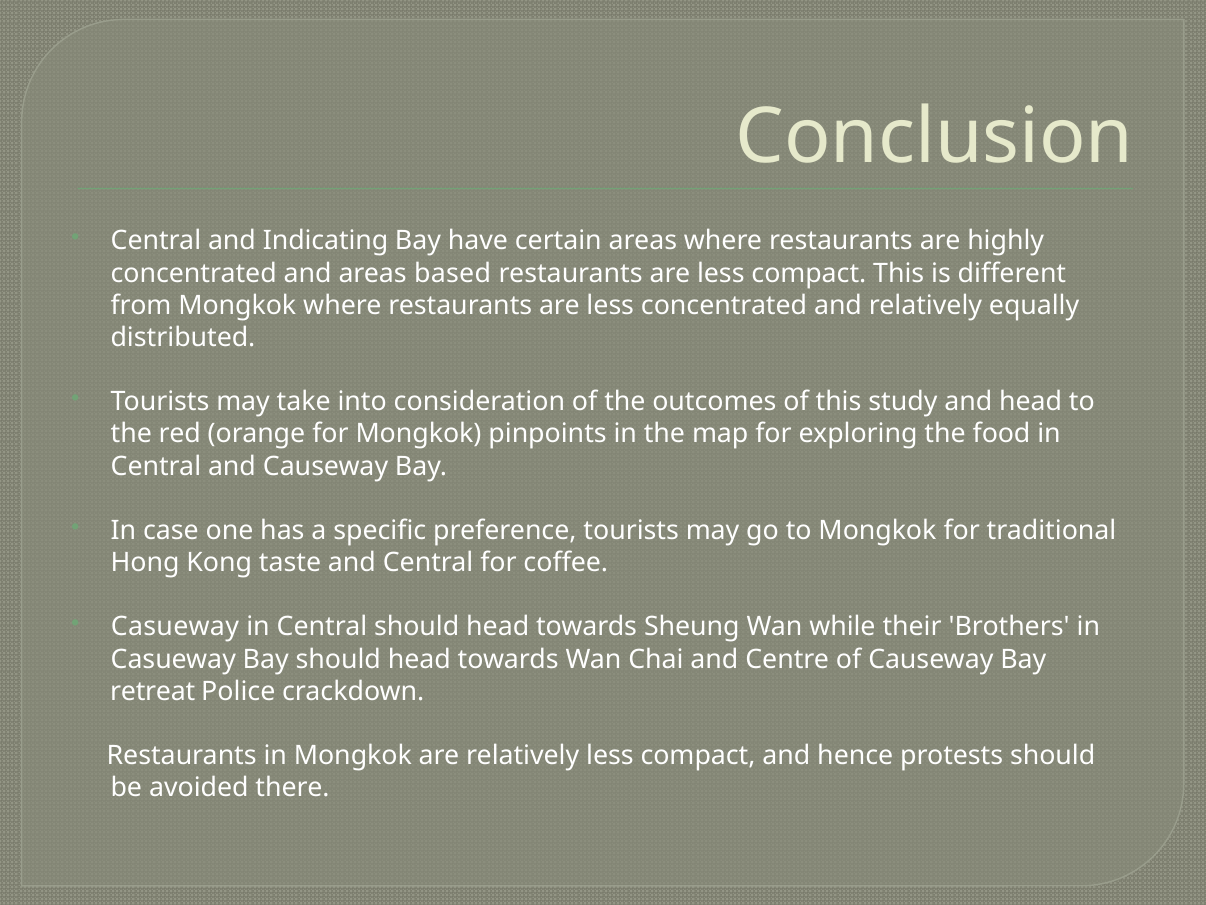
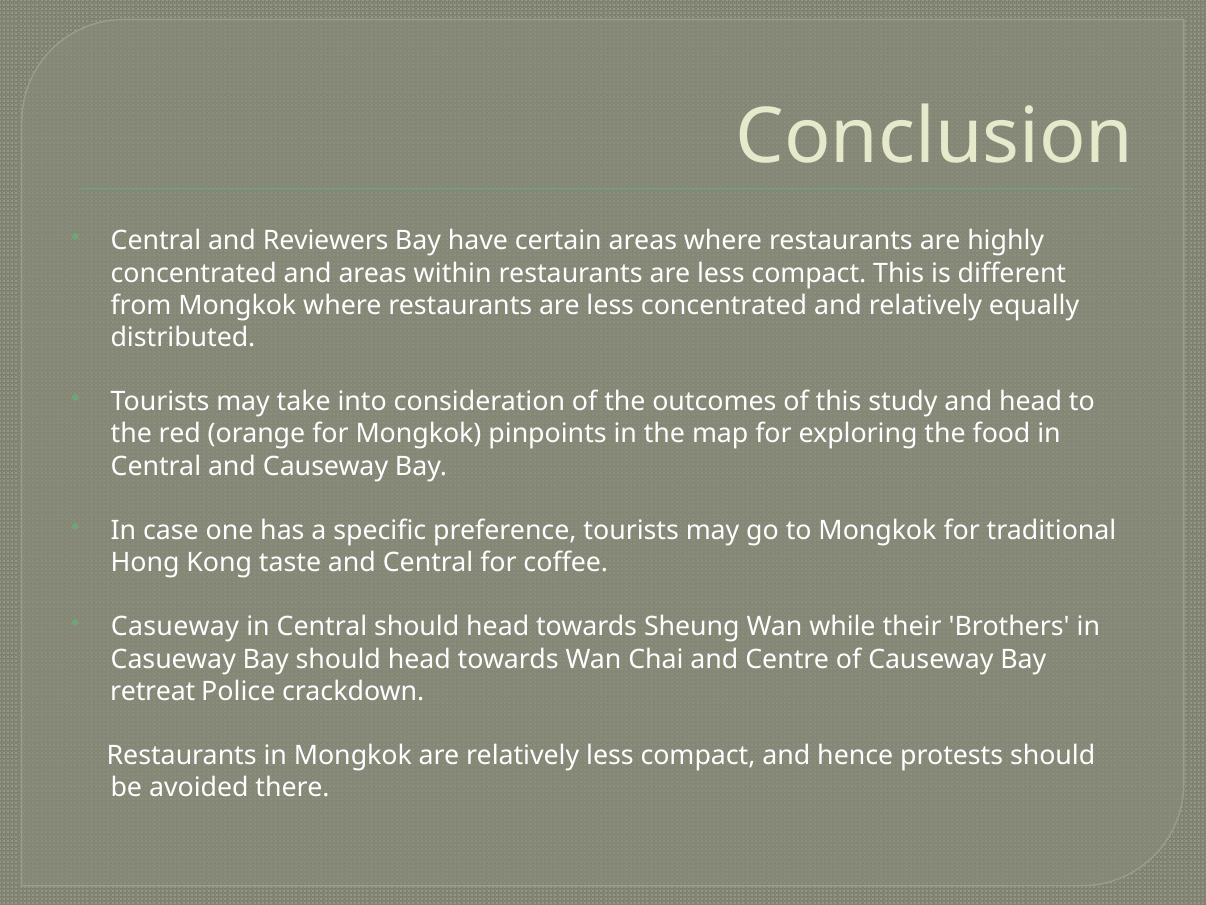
Indicating: Indicating -> Reviewers (326, 241)
based: based -> within (453, 273)
